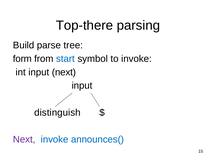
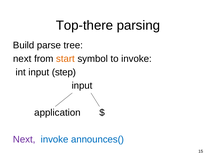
form: form -> next (22, 59)
start colour: blue -> orange (65, 59)
input next: next -> step (64, 72)
distinguish: distinguish -> application (57, 113)
